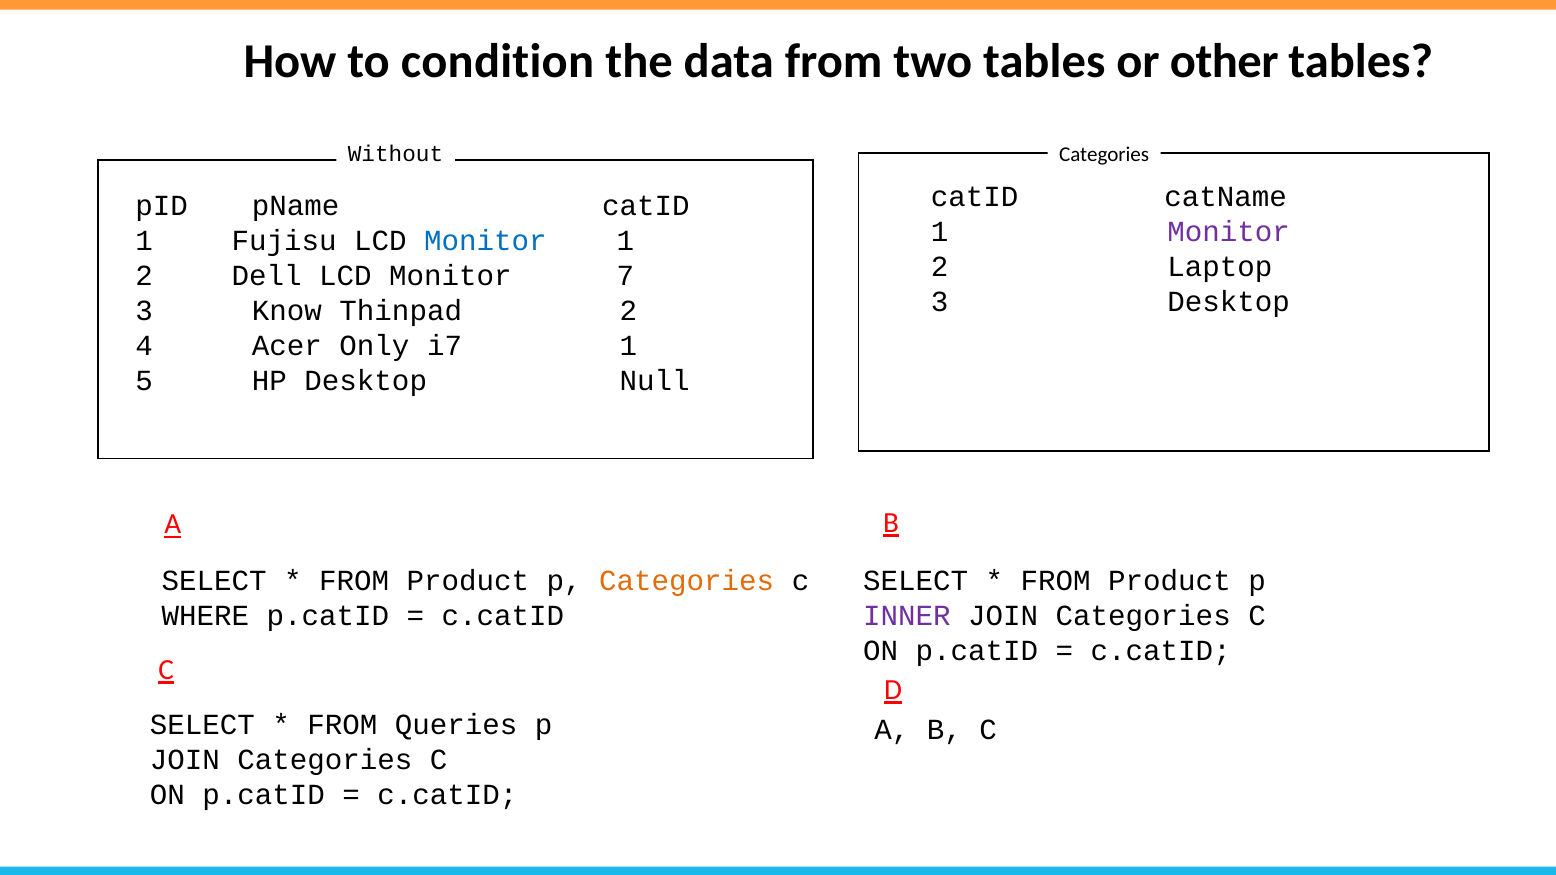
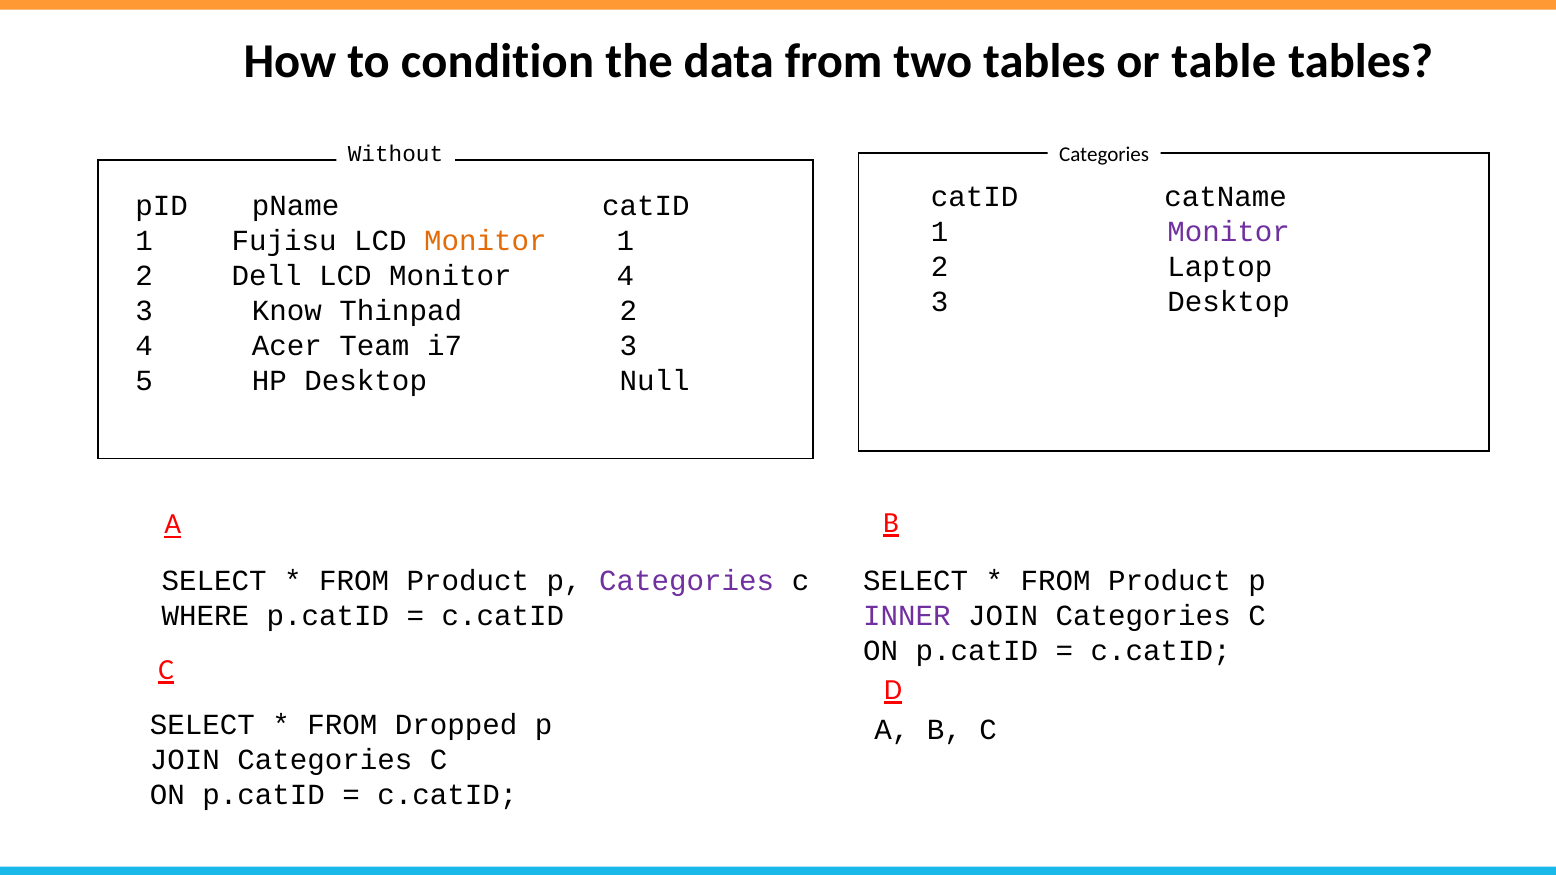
other: other -> table (1224, 62)
Monitor colour: blue -> orange (485, 241)
Monitor 7: 7 -> 4 (625, 276)
Only: Only -> Team (374, 346)
i7 1: 1 -> 3 (628, 346)
Categories colour: orange -> purple (687, 581)
Queries: Queries -> Dropped (456, 726)
